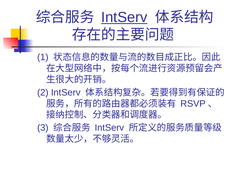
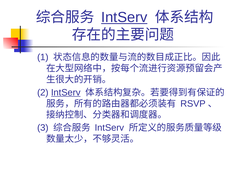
IntServ underline: none -> present (66, 93)
